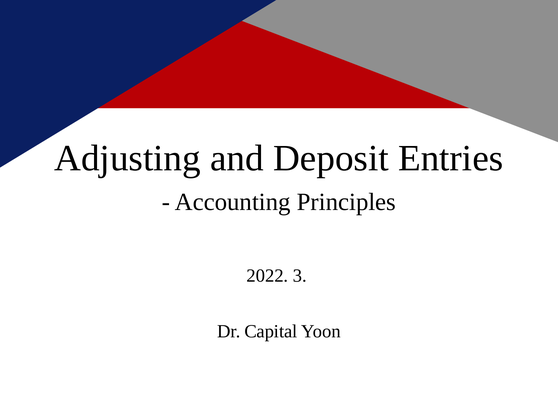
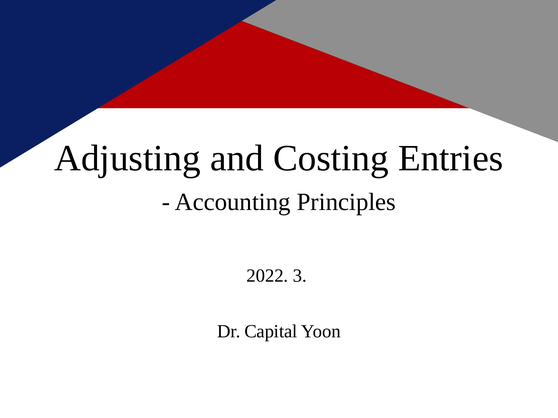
Deposit: Deposit -> Costing (331, 158)
